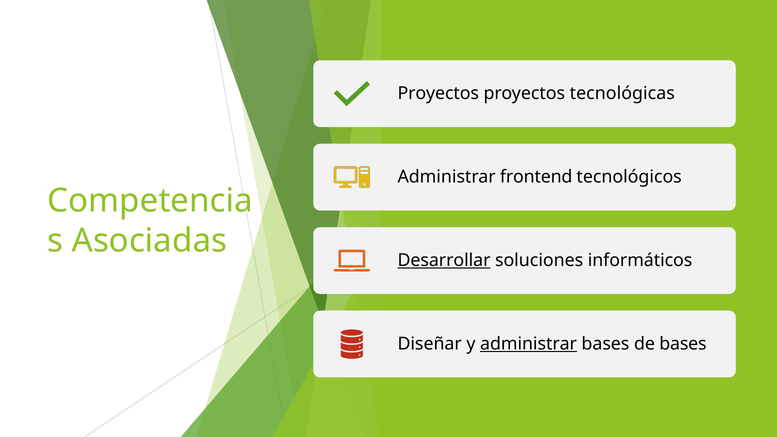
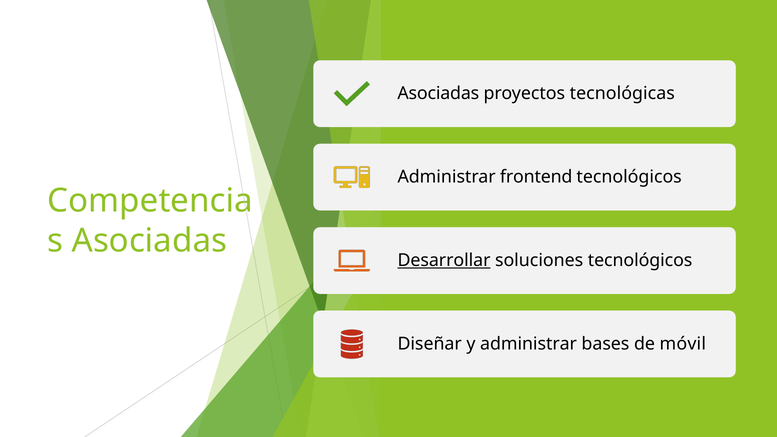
Proyectos: Proyectos -> Asociadas (438, 94)
soluciones informáticos: informáticos -> tecnológicos (640, 260)
administrar underline: present -> none (529, 344)
de bases: bases -> móvil (683, 344)
